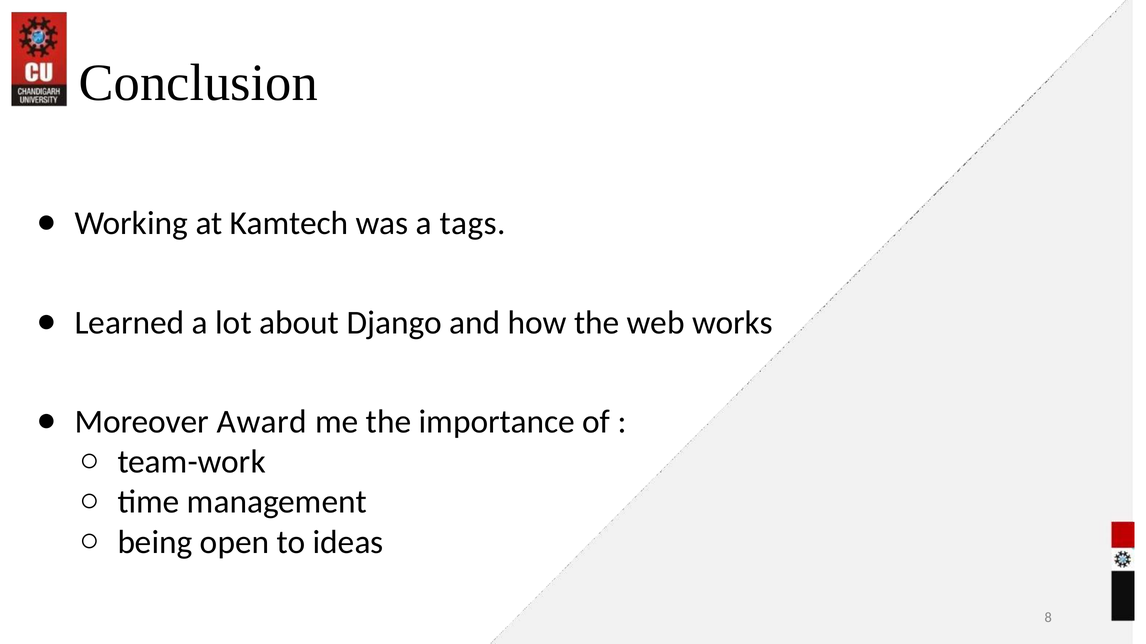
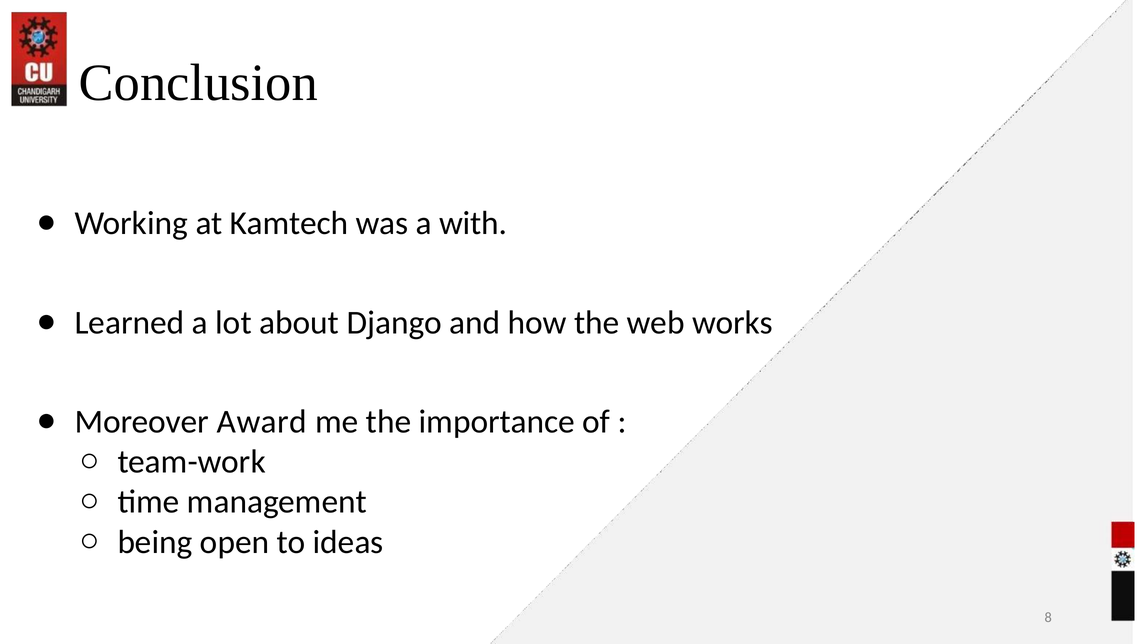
tags: tags -> with (473, 223)
